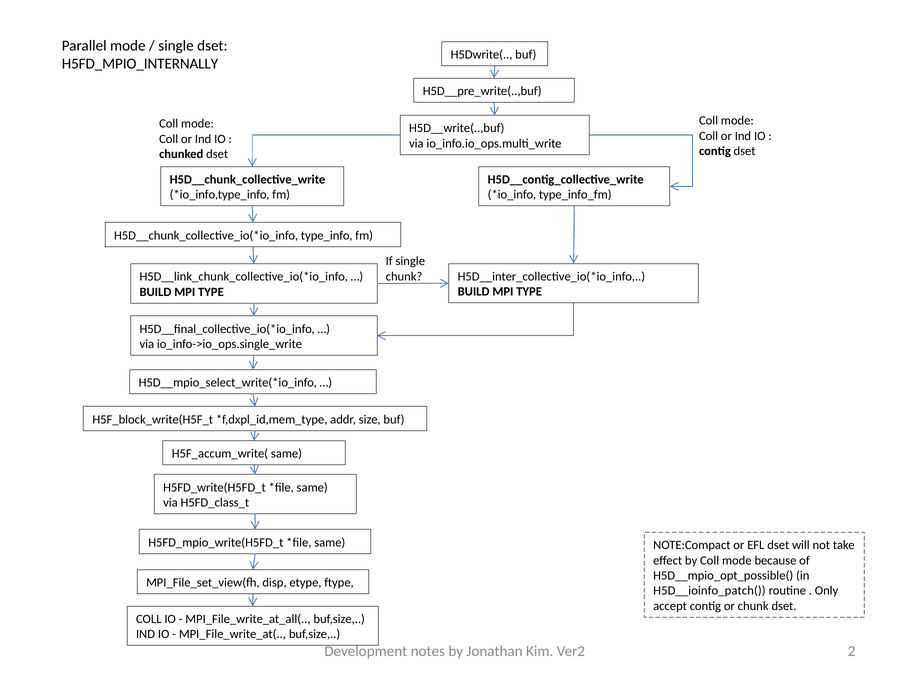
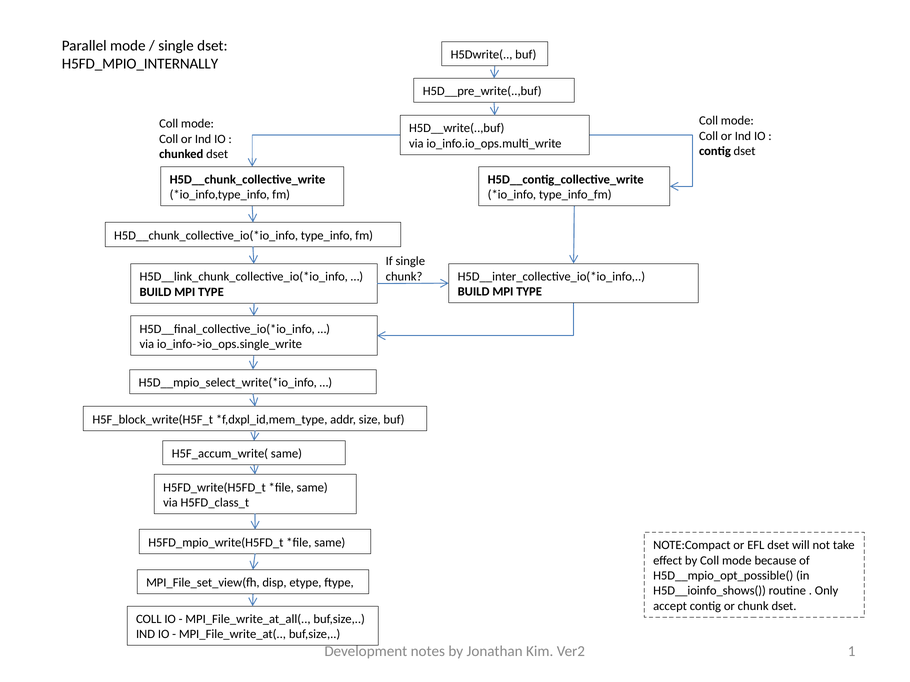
H5D__ioinfo_patch(: H5D__ioinfo_patch( -> H5D__ioinfo_shows( (710, 591)
2: 2 -> 1 (852, 652)
